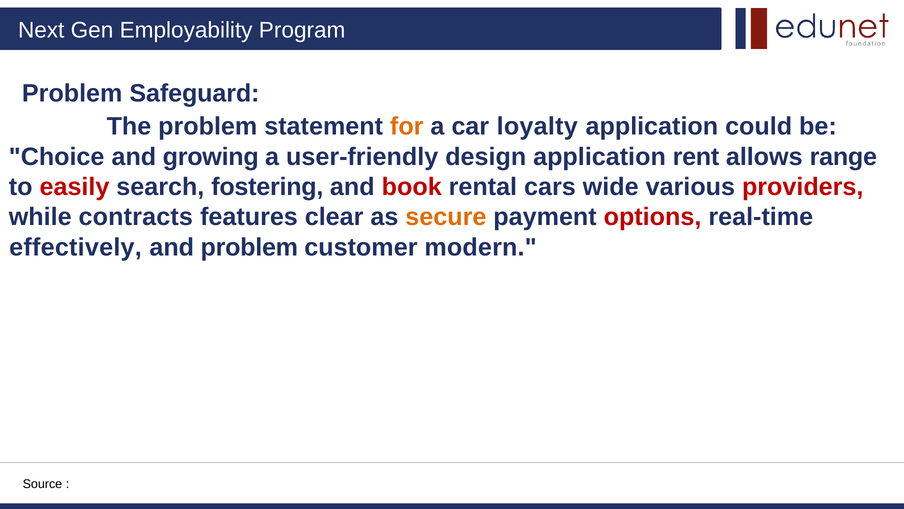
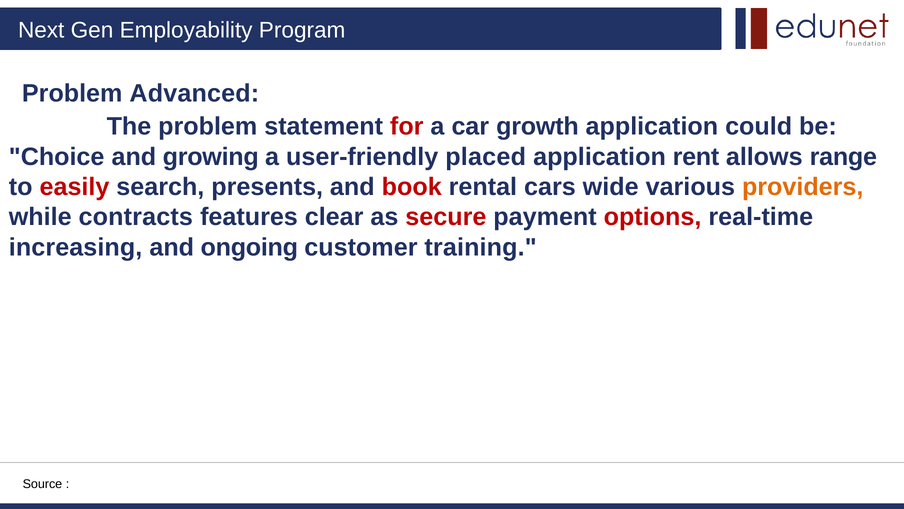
Safeguard: Safeguard -> Advanced (194, 93)
for colour: orange -> red (407, 126)
loyalty: loyalty -> growth (537, 126)
design: design -> placed (486, 157)
fostering: fostering -> presents (267, 187)
providers colour: red -> orange (803, 187)
secure colour: orange -> red (446, 217)
effectively: effectively -> increasing (76, 247)
and problem: problem -> ongoing (249, 247)
modern: modern -> training (481, 247)
